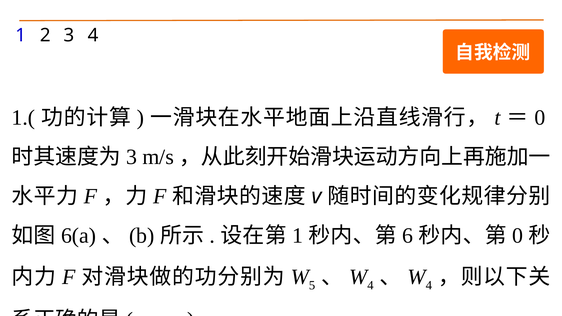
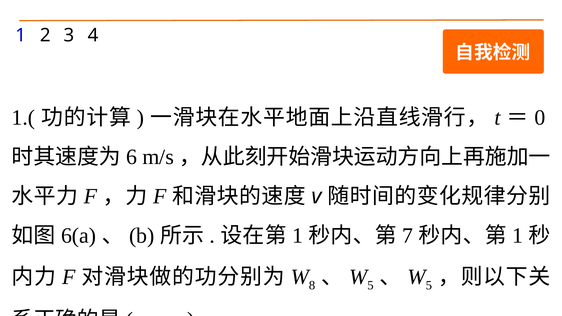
3: 3 -> 6 (131, 157)
6: 6 -> 7 (408, 236)
0: 0 -> 1 (518, 236)
5: 5 -> 8 (312, 286)
4: 4 -> 5 (370, 286)
4: 4 -> 5 (429, 286)
